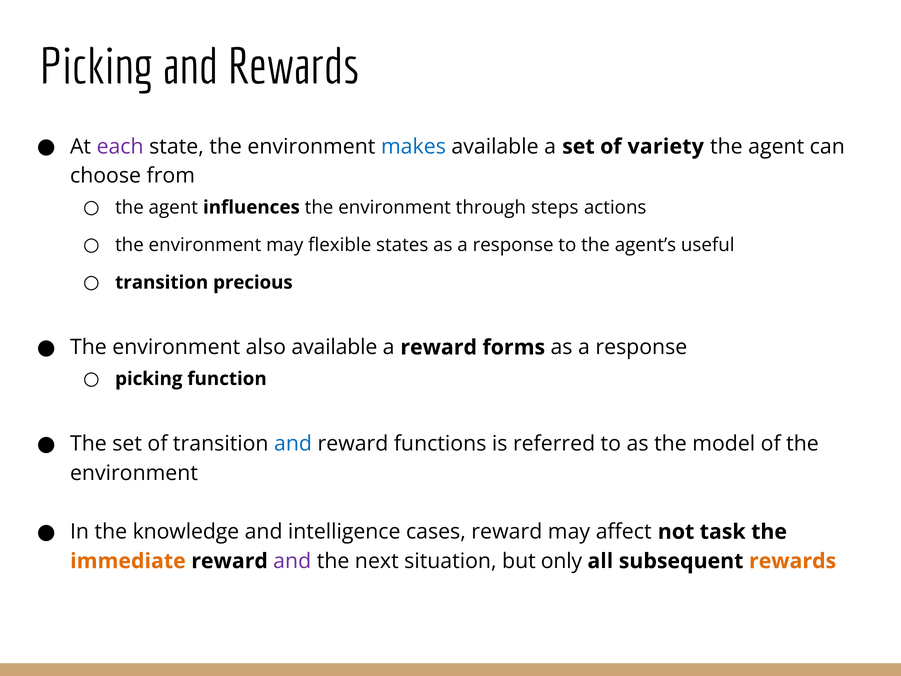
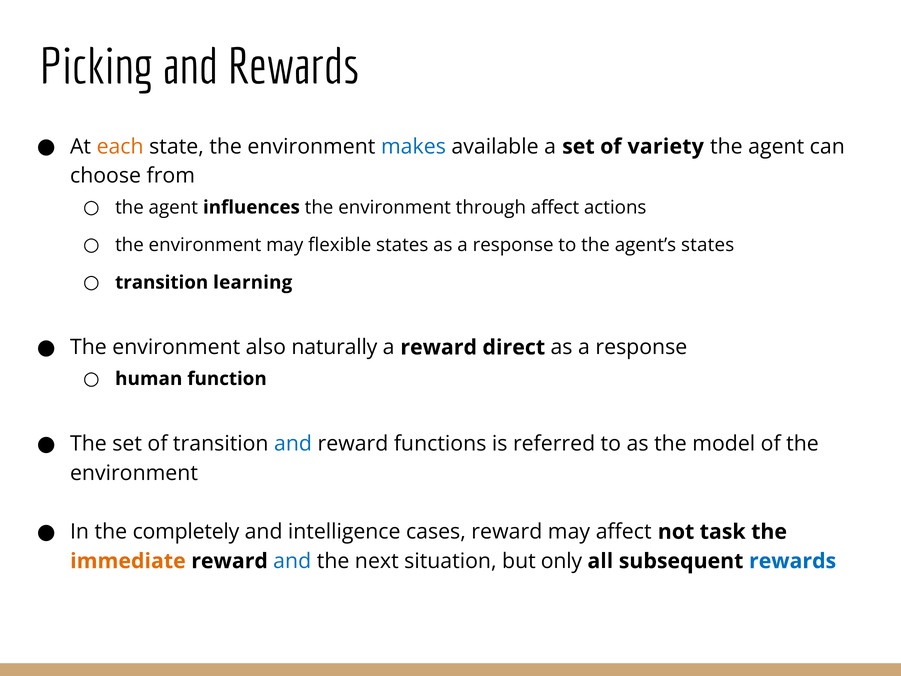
each colour: purple -> orange (120, 147)
through steps: steps -> affect (555, 207)
agent’s useful: useful -> states (708, 245)
precious: precious -> learning (253, 282)
also available: available -> naturally (334, 347)
forms: forms -> direct (514, 347)
picking: picking -> human (149, 379)
knowledge: knowledge -> completely (186, 532)
and colour: purple -> blue (292, 561)
rewards colour: orange -> blue (793, 561)
